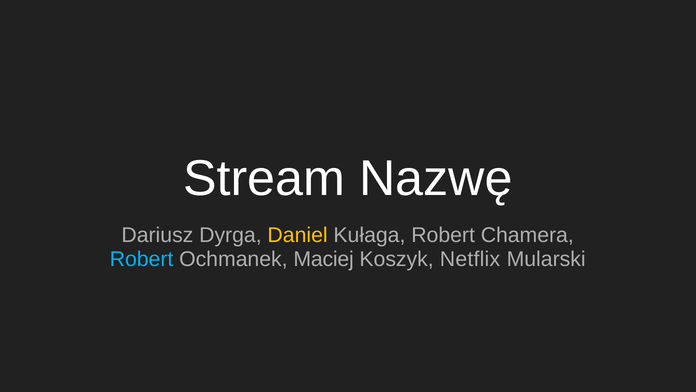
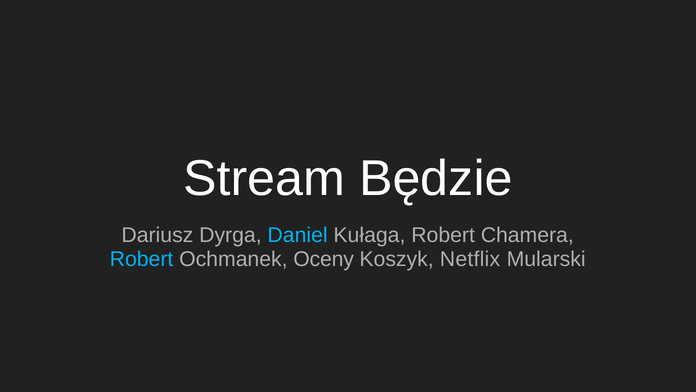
Nazwę: Nazwę -> Będzie (436, 179)
Daniel colour: yellow -> light blue (298, 235)
Maciej: Maciej -> Oceny (324, 259)
